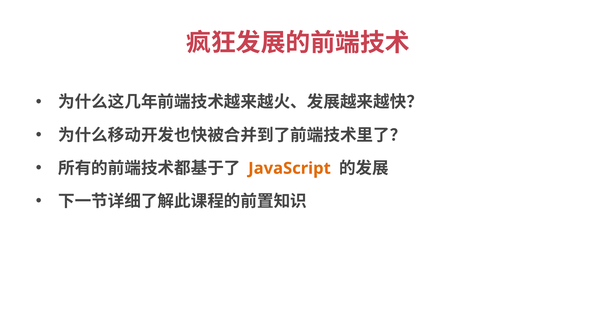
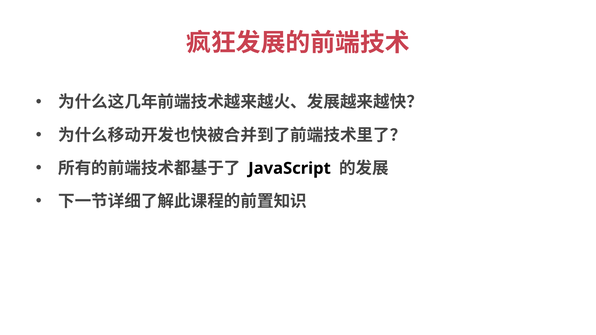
JavaScript colour: orange -> black (290, 168)
